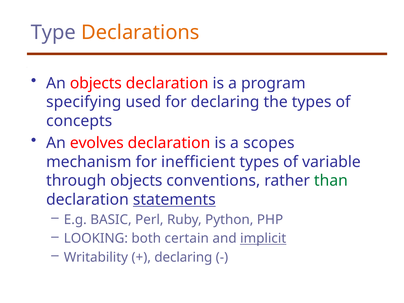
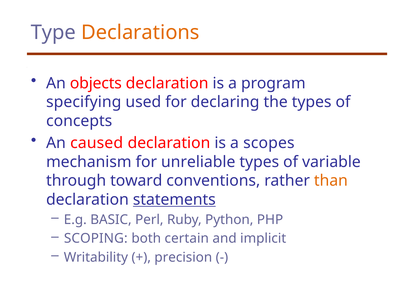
evolves: evolves -> caused (97, 143)
inefficient: inefficient -> unreliable (198, 162)
through objects: objects -> toward (136, 181)
than colour: green -> orange (331, 181)
LOOKING: LOOKING -> SCOPING (96, 238)
implicit underline: present -> none (263, 238)
declaring: declaring -> precision (183, 257)
